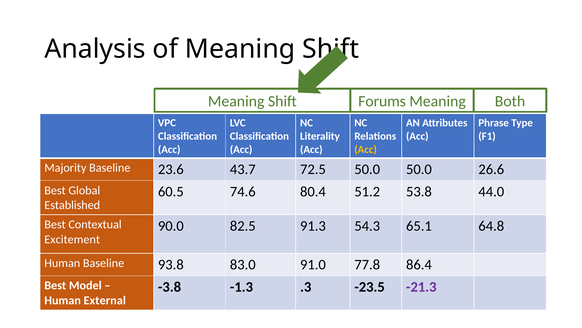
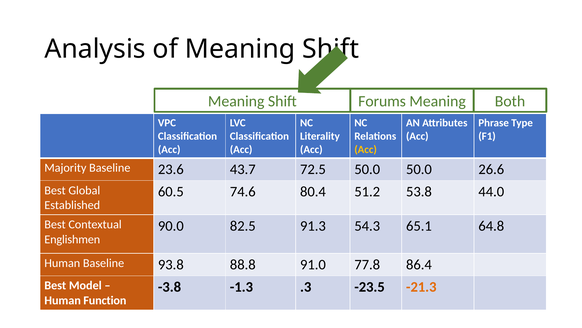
Excitement: Excitement -> Englishmen (72, 239)
83.0: 83.0 -> 88.8 (243, 264)
-21.3 colour: purple -> orange (421, 286)
External: External -> Function (105, 300)
